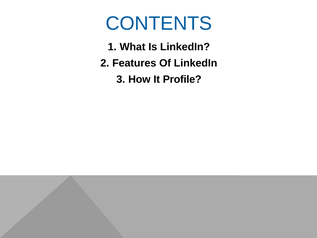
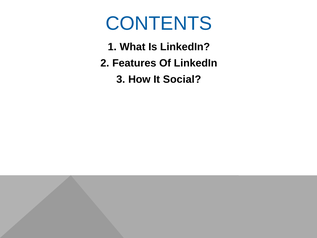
Profile: Profile -> Social (182, 79)
